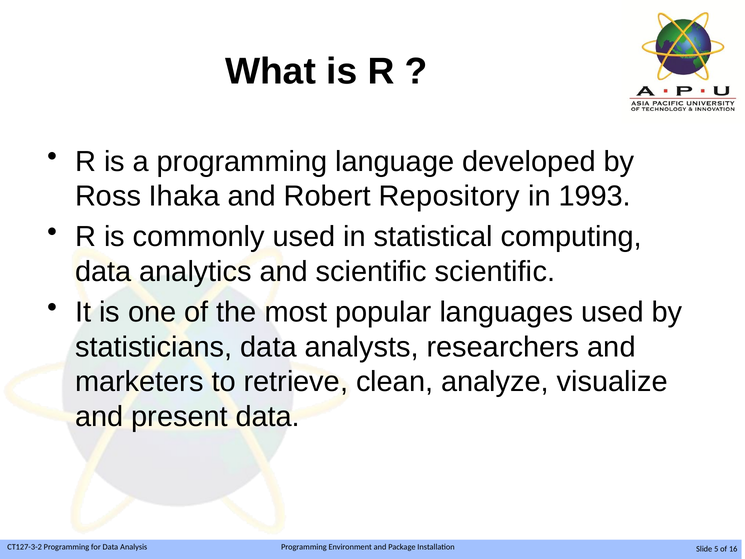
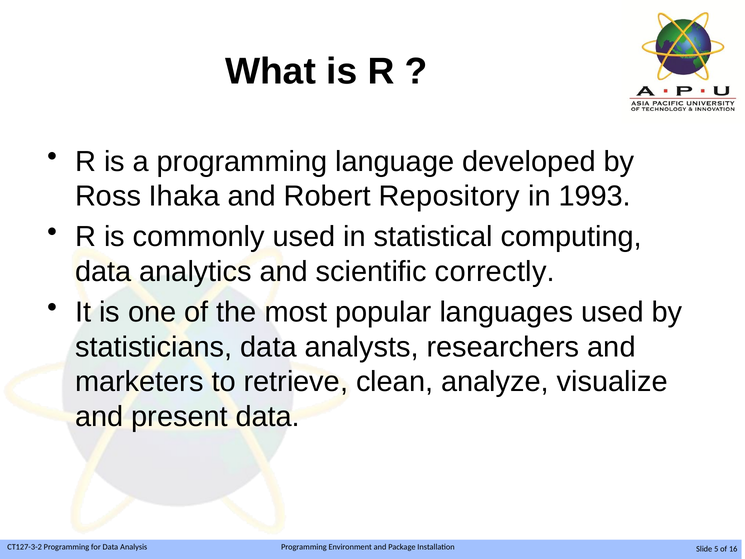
scientific scientific: scientific -> correctly (495, 272)
